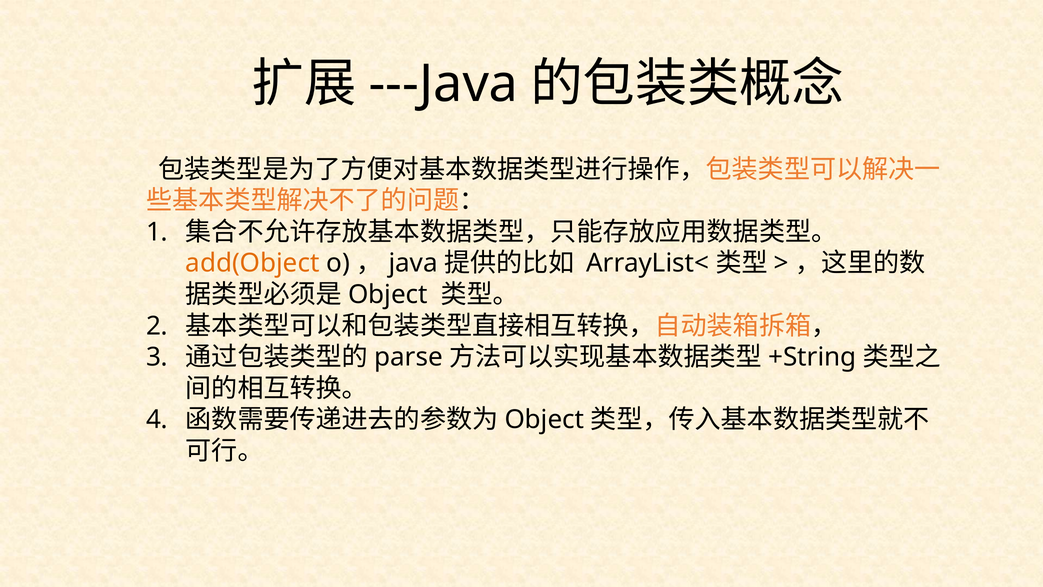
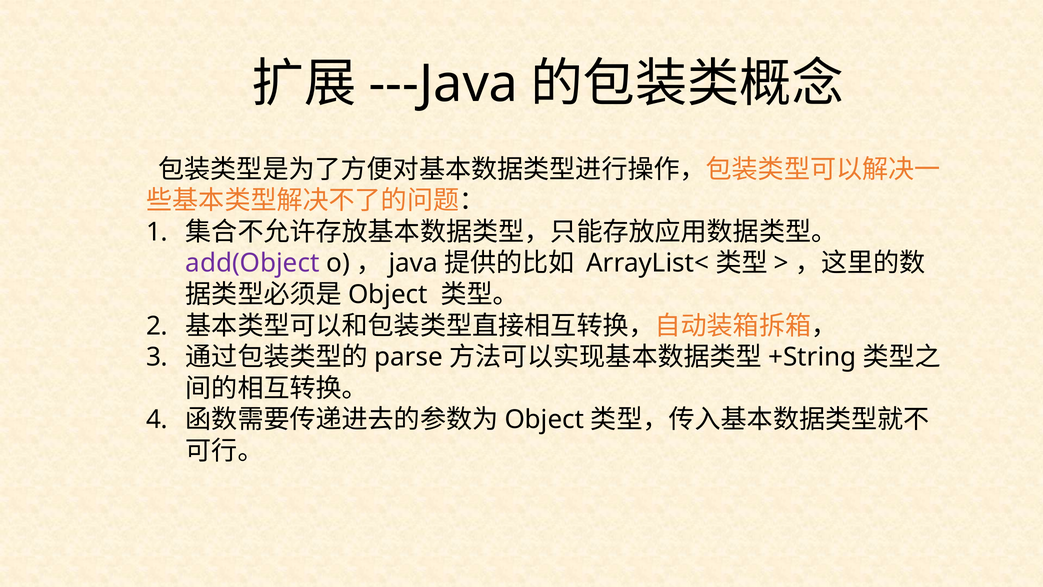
add(Object colour: orange -> purple (253, 263)
